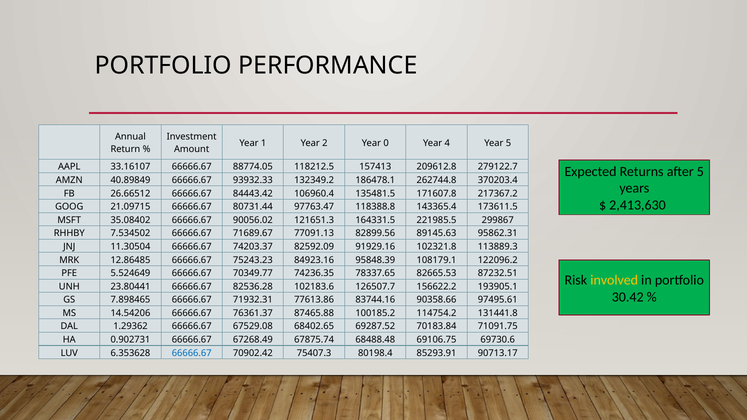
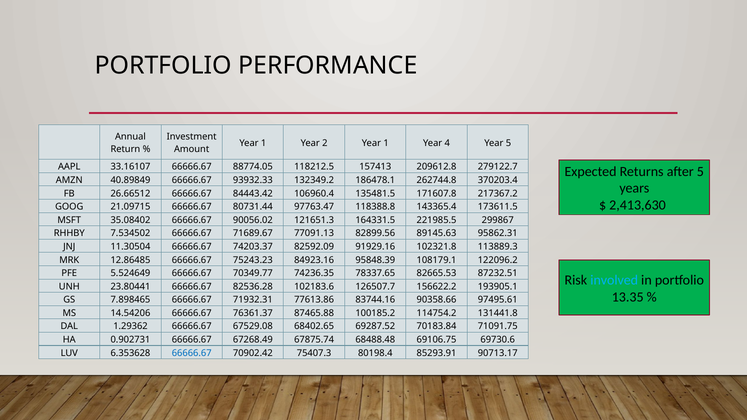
2 Year 0: 0 -> 1 (386, 143)
involved colour: yellow -> light blue (614, 280)
30.42: 30.42 -> 13.35 (628, 297)
